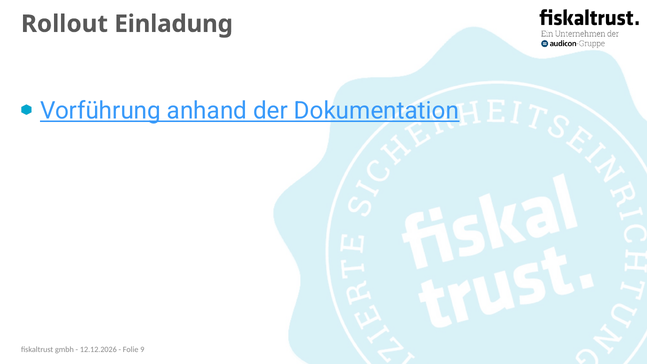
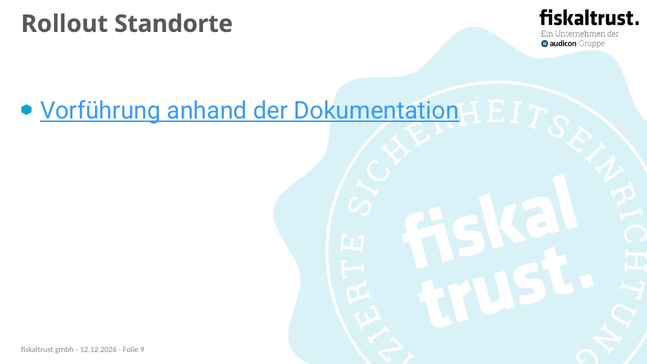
Einladung: Einladung -> Standorte (174, 24)
